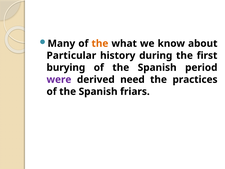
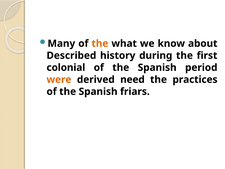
Particular: Particular -> Described (71, 55)
burying: burying -> colonial (66, 67)
were colour: purple -> orange (59, 79)
